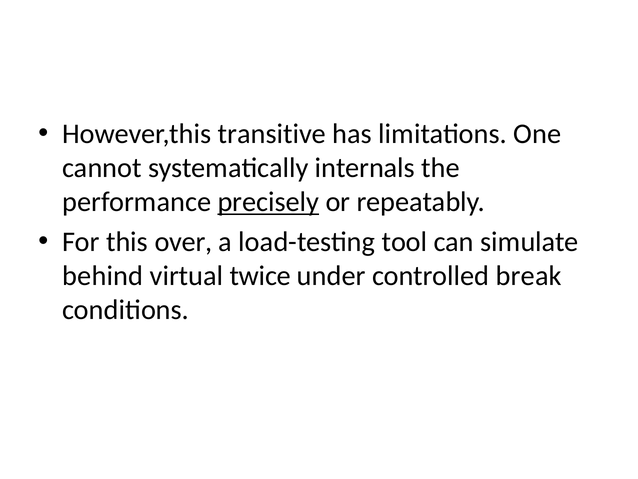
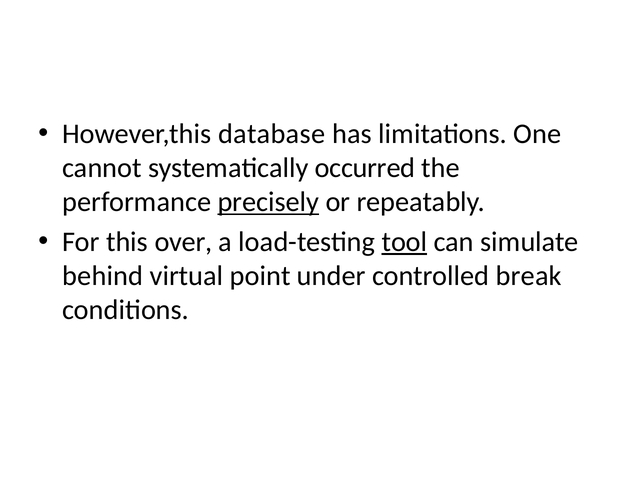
transitive: transitive -> database (272, 134)
internals: internals -> occurred (365, 168)
tool underline: none -> present (404, 242)
twice: twice -> point (260, 276)
